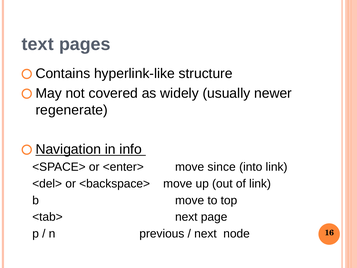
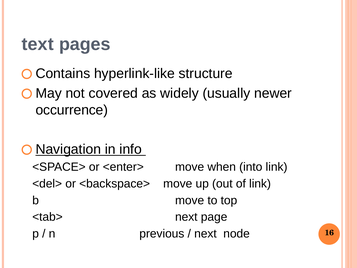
regenerate: regenerate -> occurrence (72, 110)
since: since -> when (222, 167)
